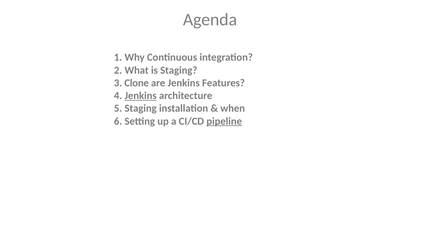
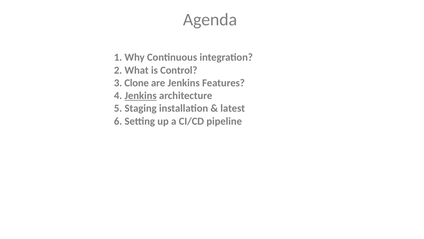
is Staging: Staging -> Control (179, 70)
when: when -> latest (233, 108)
pipeline underline: present -> none (224, 121)
